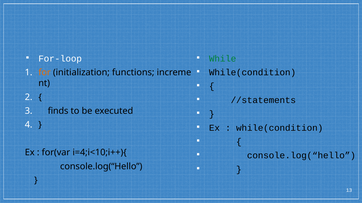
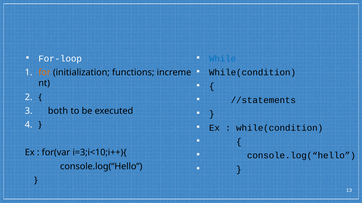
While colour: green -> blue (223, 59)
finds: finds -> both (58, 111)
i=4;i<10;i++){: i=4;i<10;i++){ -> i=3;i<10;i++){ (100, 153)
